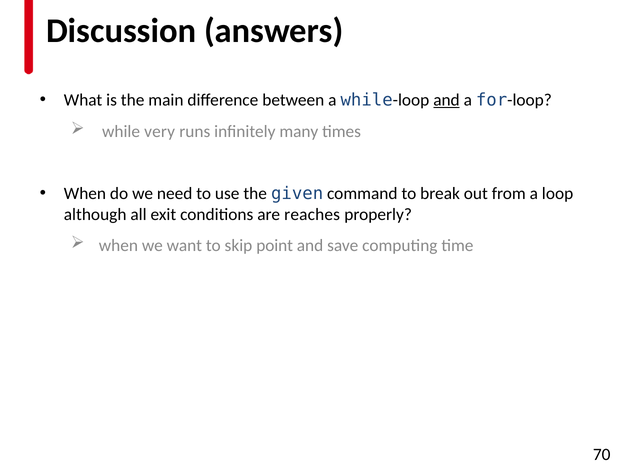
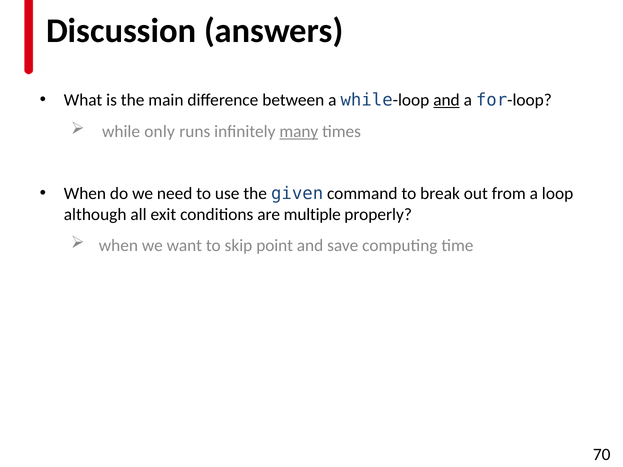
very: very -> only (160, 131)
many underline: none -> present (299, 131)
reaches: reaches -> multiple (312, 215)
